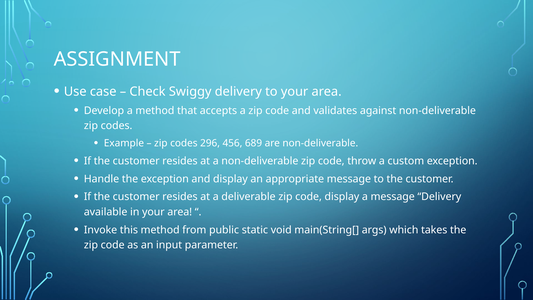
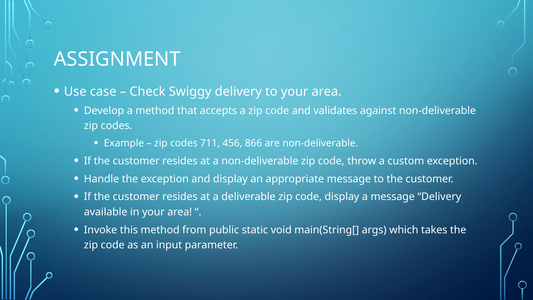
296: 296 -> 711 (210, 143)
689: 689 -> 866 (254, 143)
